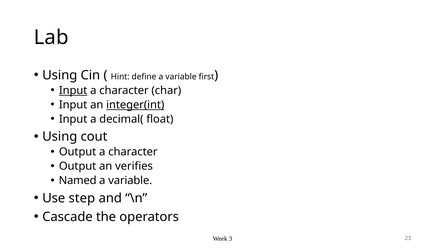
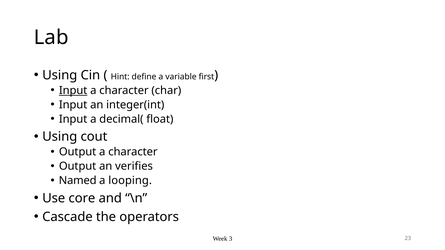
integer(int underline: present -> none (135, 105)
variable: variable -> looping (130, 181)
step: step -> core (82, 198)
